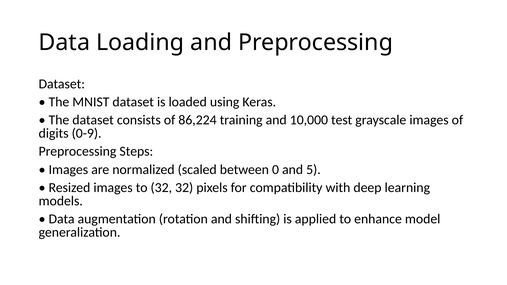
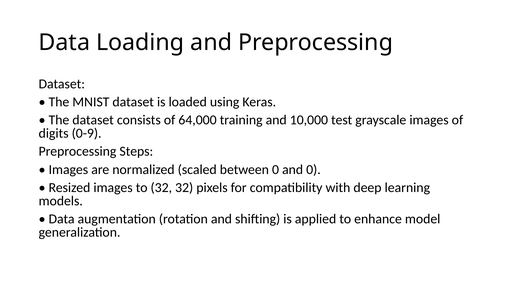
86,224: 86,224 -> 64,000 (198, 120)
and 5: 5 -> 0 (314, 170)
